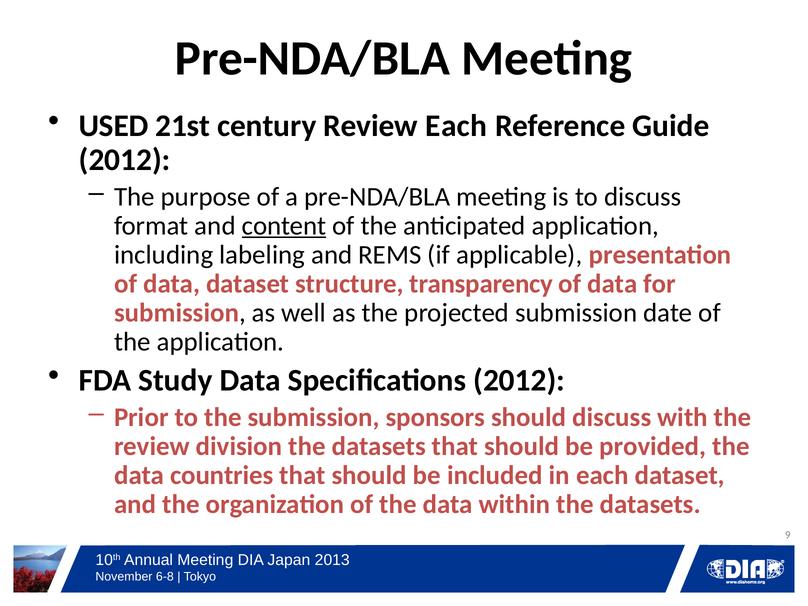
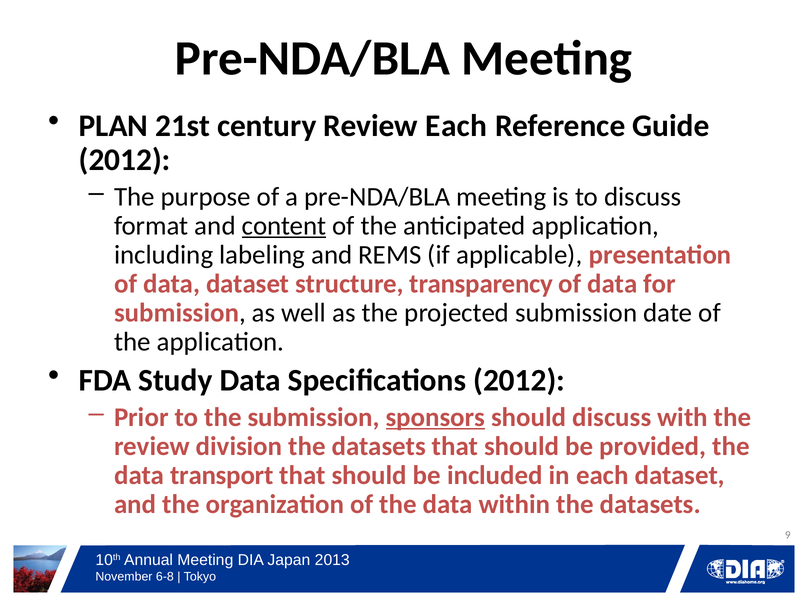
USED: USED -> PLAN (113, 126)
sponsors underline: none -> present (435, 417)
countries: countries -> transport (222, 475)
